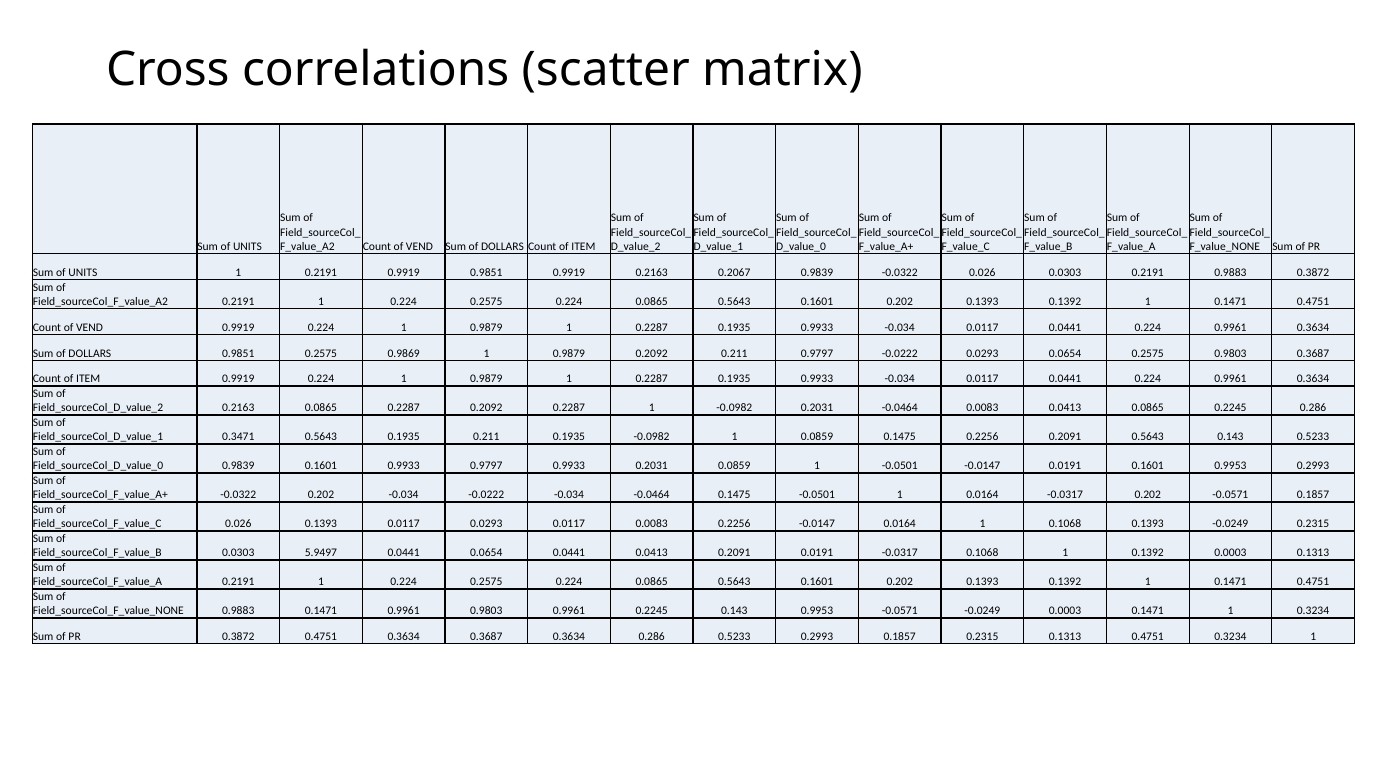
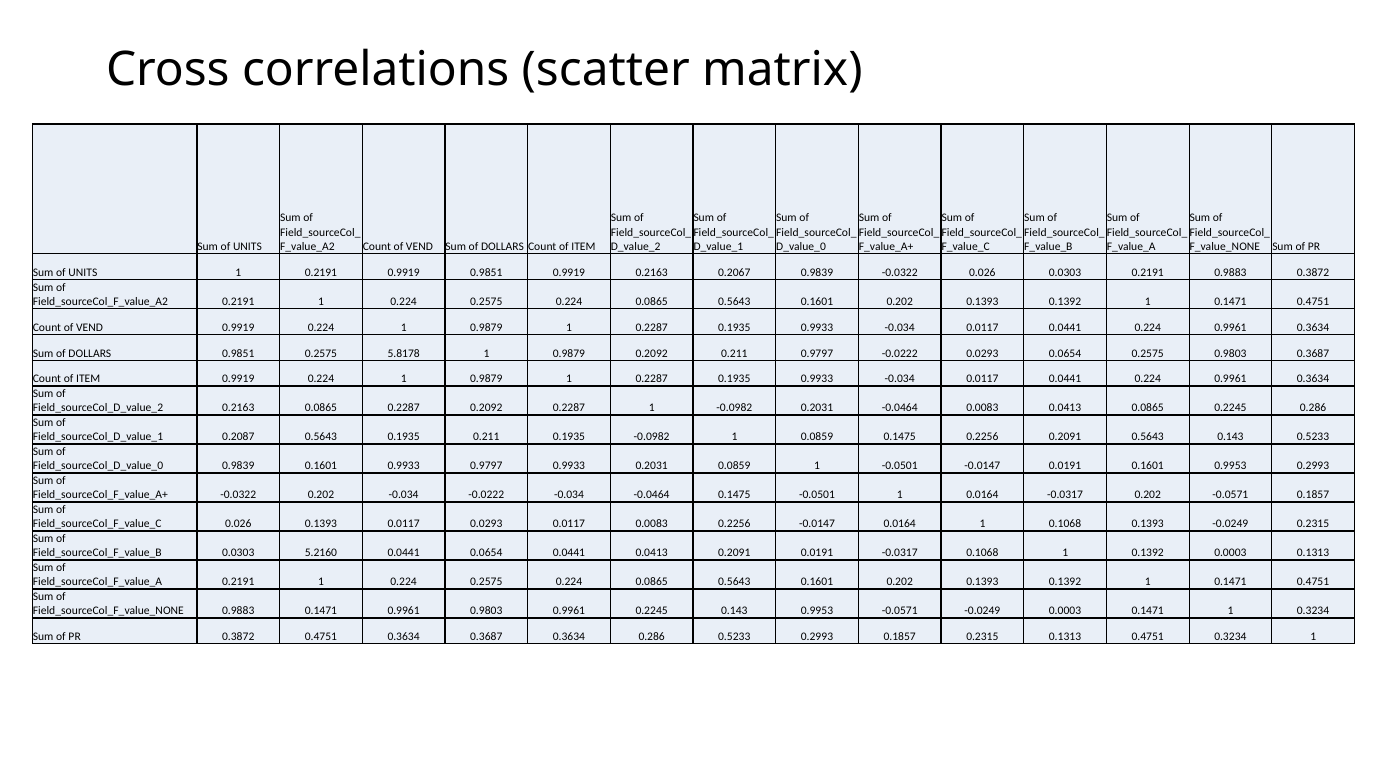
0.9869: 0.9869 -> 5.8178 (404, 353)
0.3471: 0.3471 -> 0.2087 (238, 437)
5.9497: 5.9497 -> 5.2160 (321, 553)
